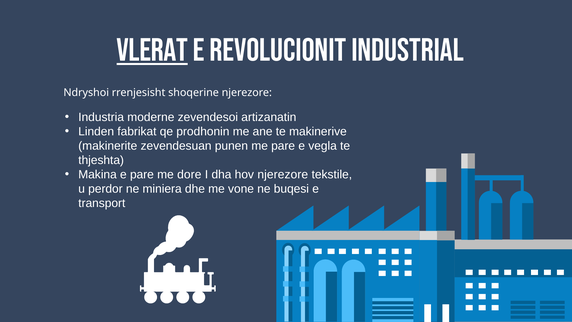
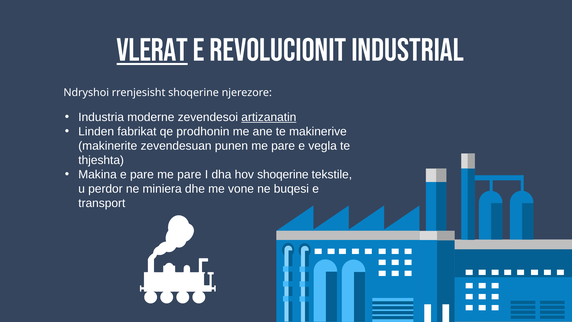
artizanatin underline: none -> present (269, 117)
pare me dore: dore -> pare (189, 174)
hov njerezore: njerezore -> shoqerine (283, 174)
